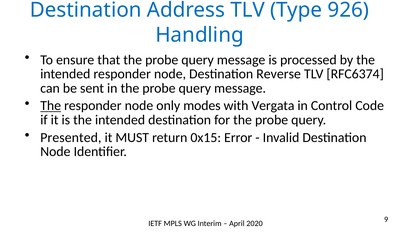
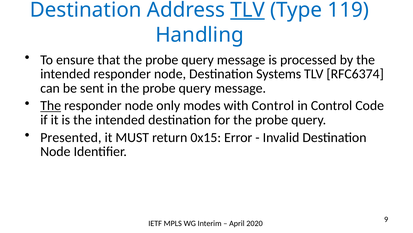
TLV underline: none -> present (248, 10)
926: 926 -> 119 (348, 10)
Reverse: Reverse -> Systems (279, 74)
with Vergata: Vergata -> Control (273, 105)
